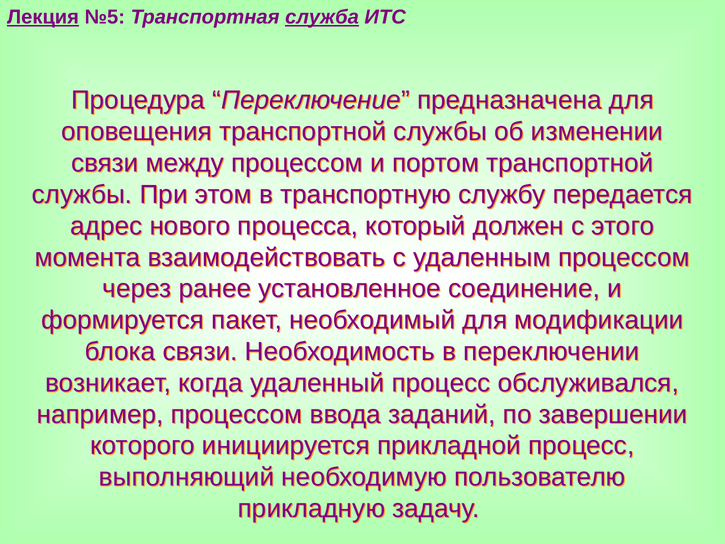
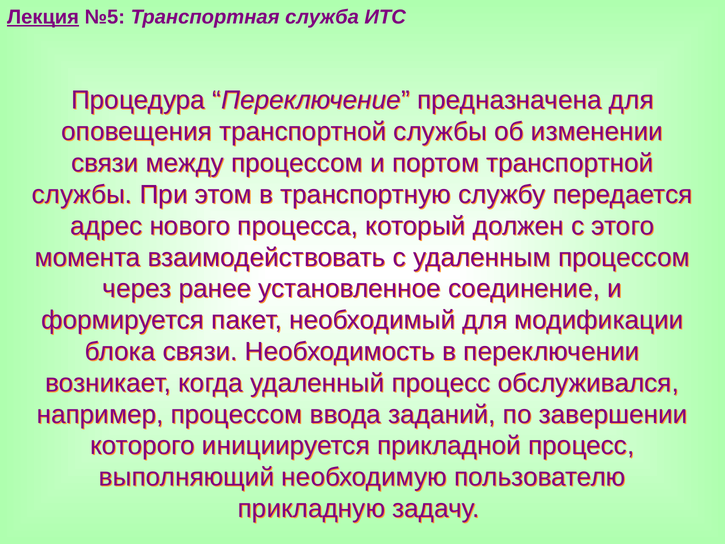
служба underline: present -> none (322, 17)
